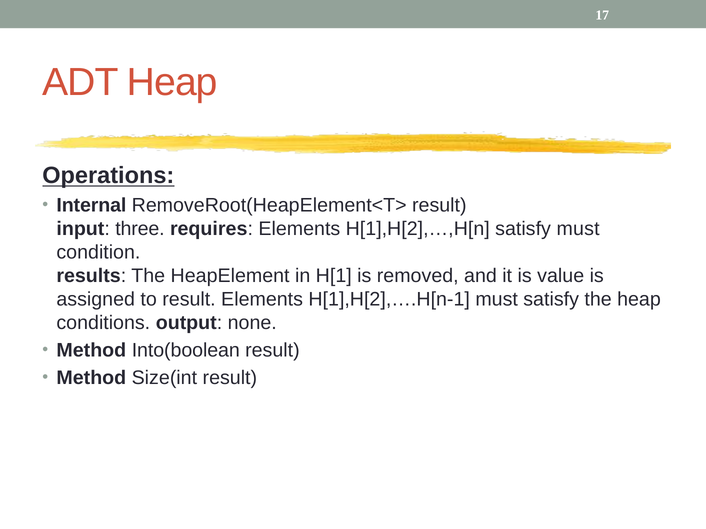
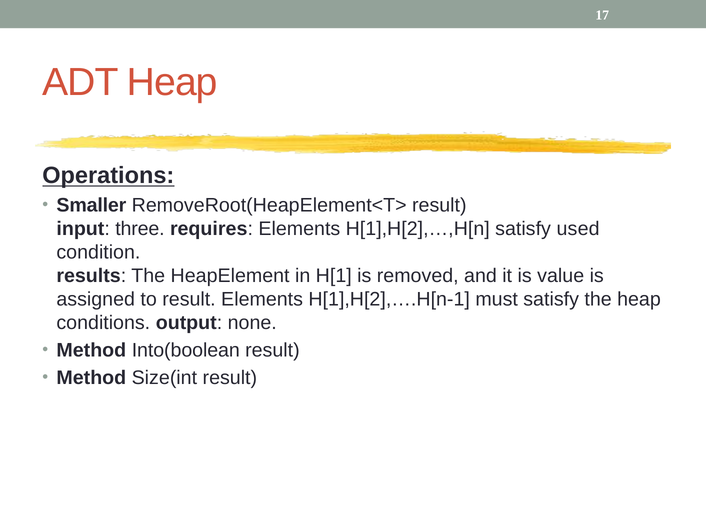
Internal: Internal -> Smaller (91, 205)
satisfy must: must -> used (578, 229)
